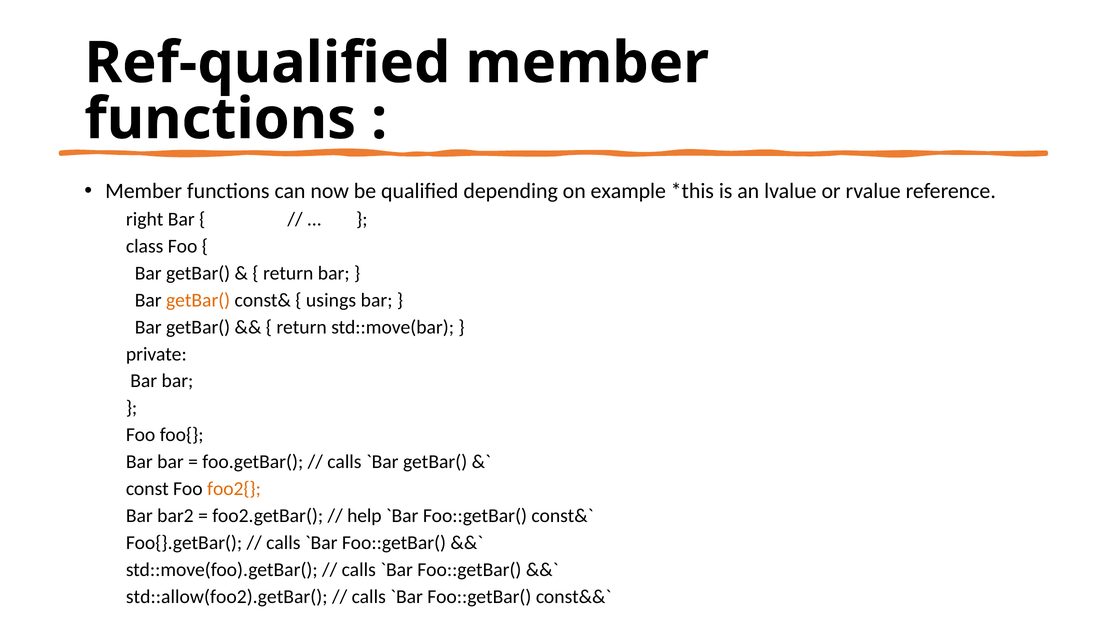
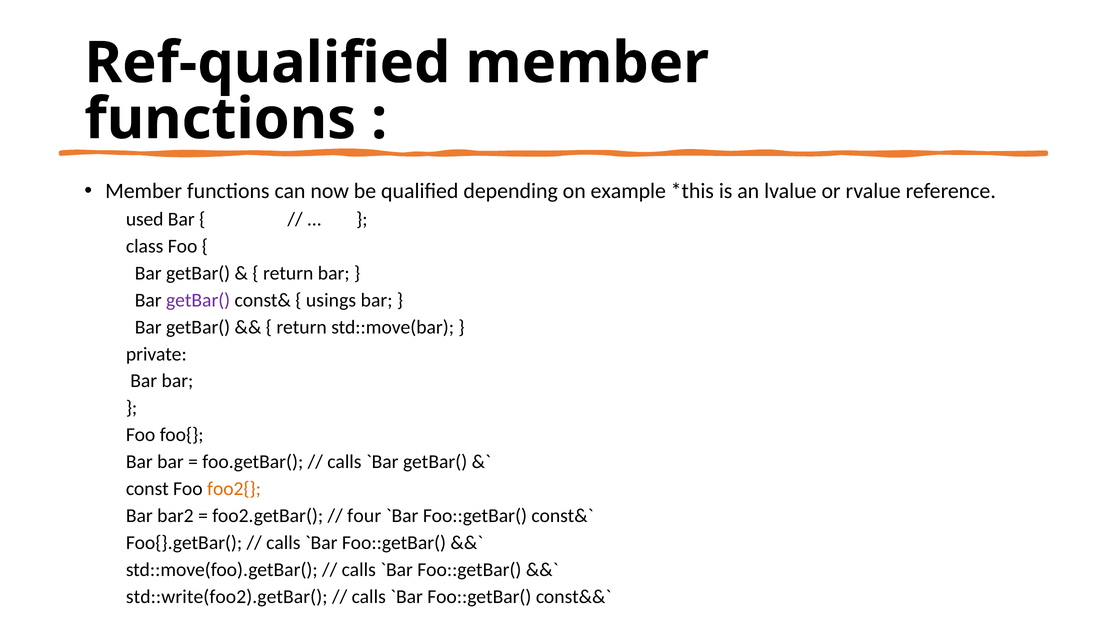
right: right -> used (145, 219)
getBar( colour: orange -> purple (198, 300)
help: help -> four (364, 515)
std::allow(foo2).getBar(: std::allow(foo2).getBar( -> std::write(foo2).getBar( (227, 596)
